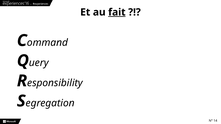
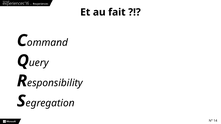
fait underline: present -> none (117, 12)
